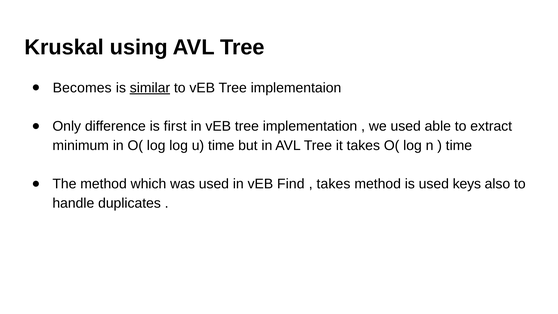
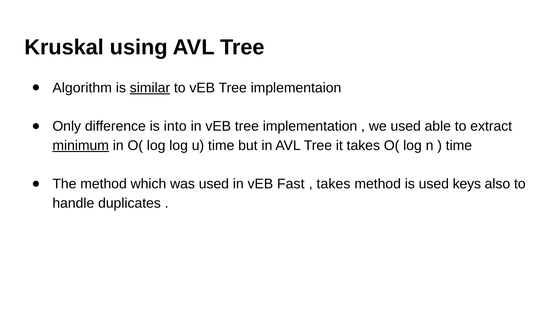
Becomes: Becomes -> Algorithm (82, 88)
first: first -> into (175, 126)
minimum underline: none -> present (81, 145)
Find: Find -> Fast (291, 184)
